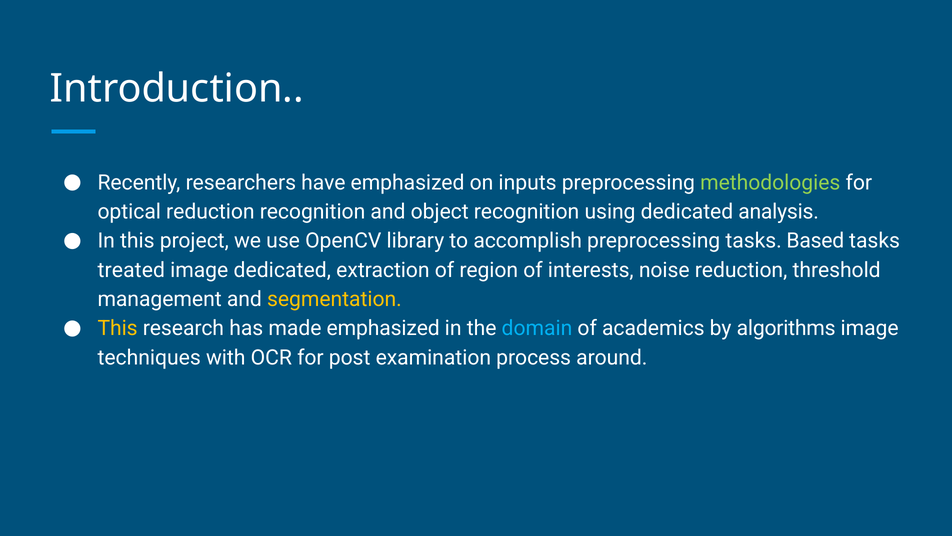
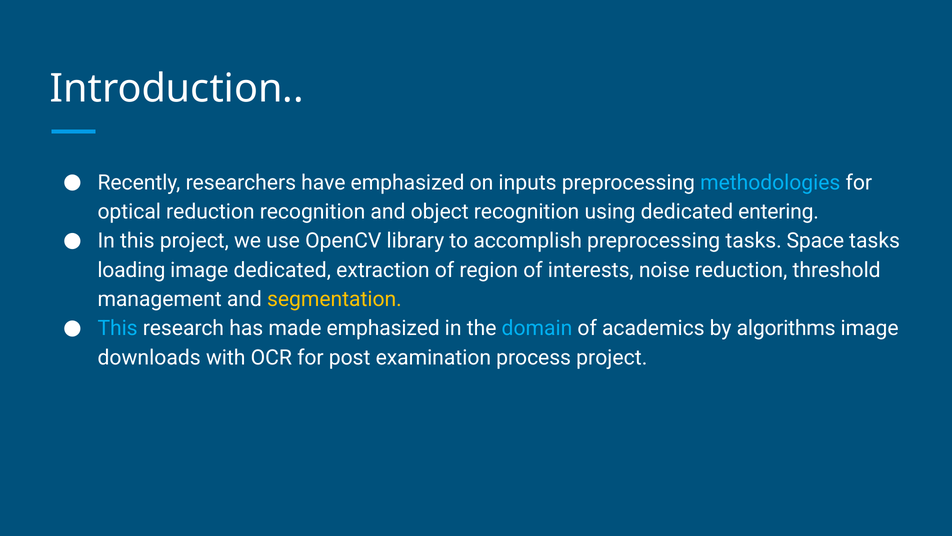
methodologies colour: light green -> light blue (770, 183)
analysis: analysis -> entering (779, 212)
Based: Based -> Space (815, 241)
treated: treated -> loading (131, 270)
This colour: yellow -> light blue (118, 328)
techniques: techniques -> downloads (149, 357)
process around: around -> project (612, 357)
